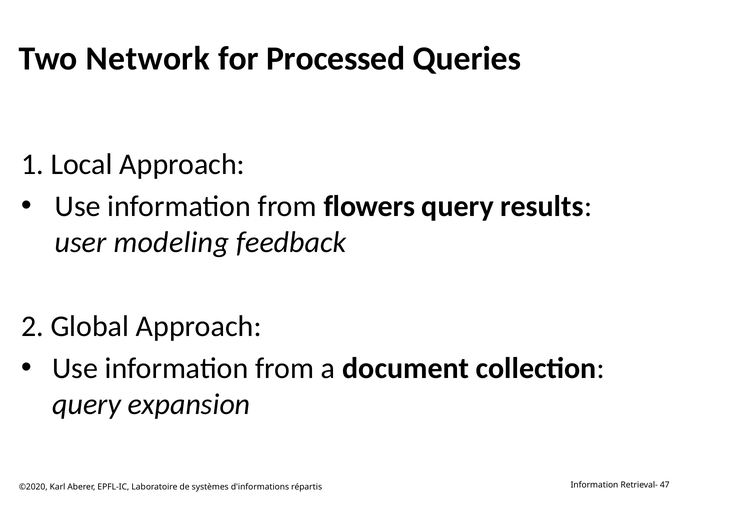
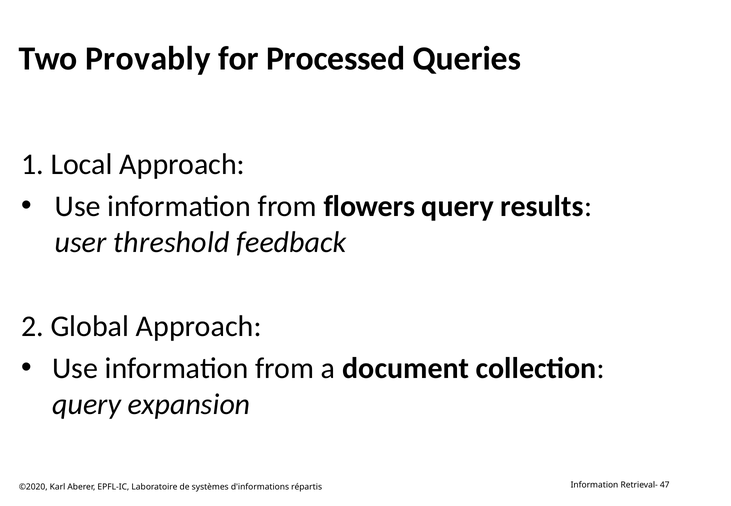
Network: Network -> Provably (148, 59)
modeling: modeling -> threshold (171, 242)
